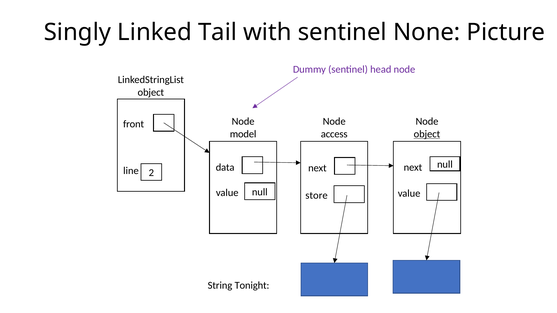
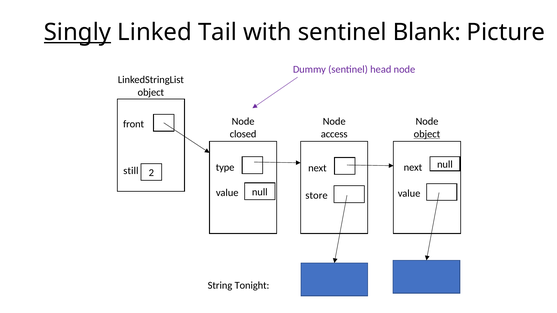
Singly underline: none -> present (77, 32)
None: None -> Blank (427, 32)
model: model -> closed (243, 134)
data: data -> type (225, 168)
line: line -> still (131, 171)
